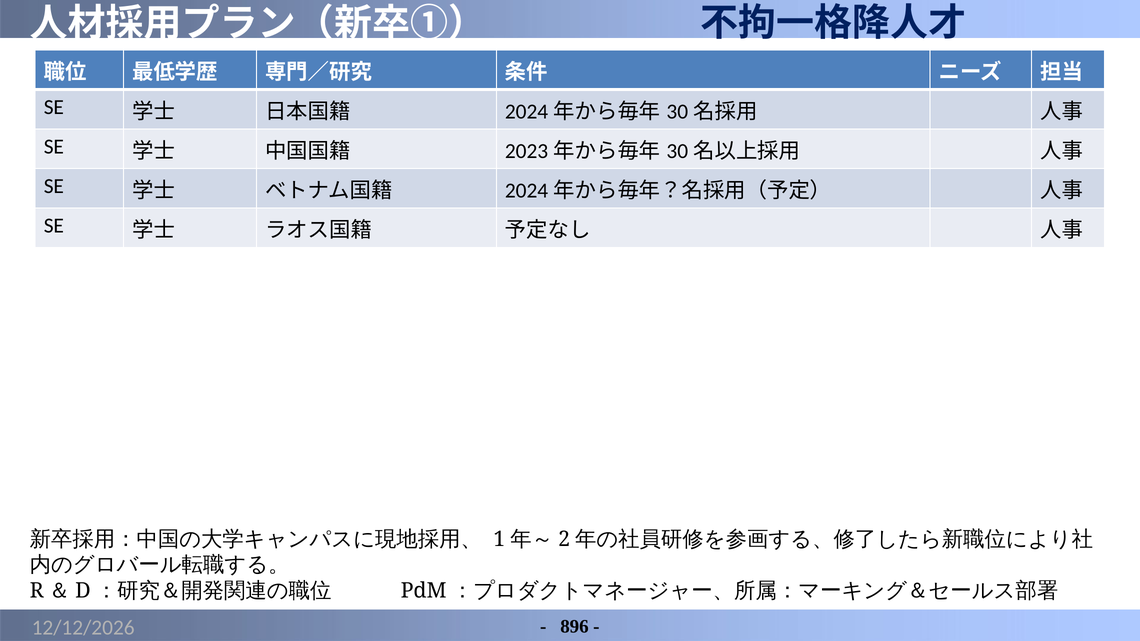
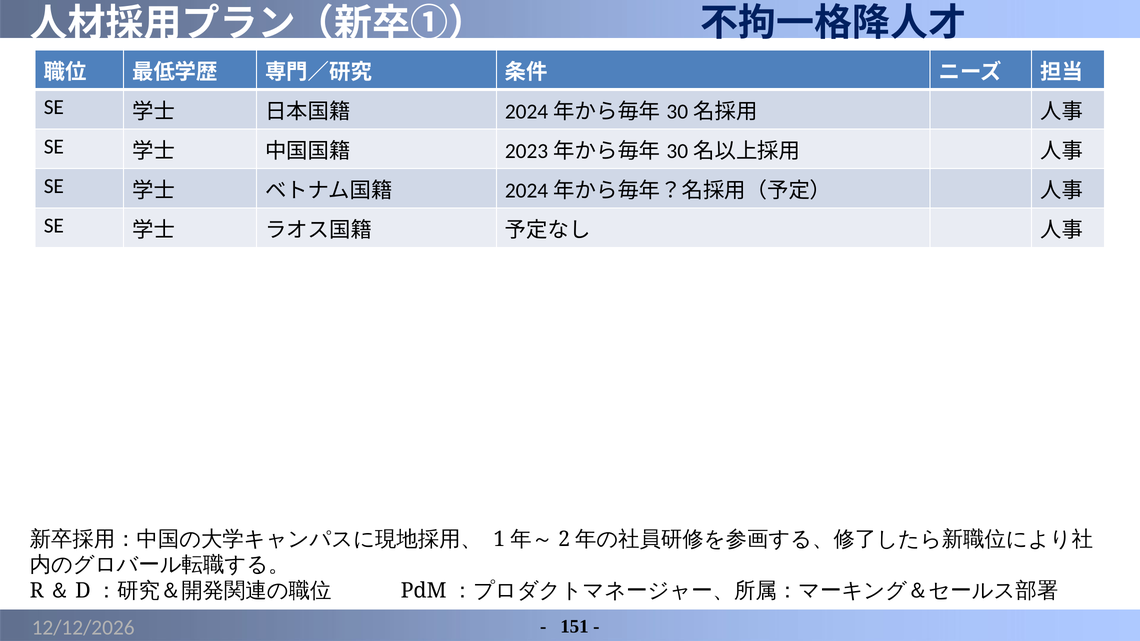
896: 896 -> 151 (574, 627)
